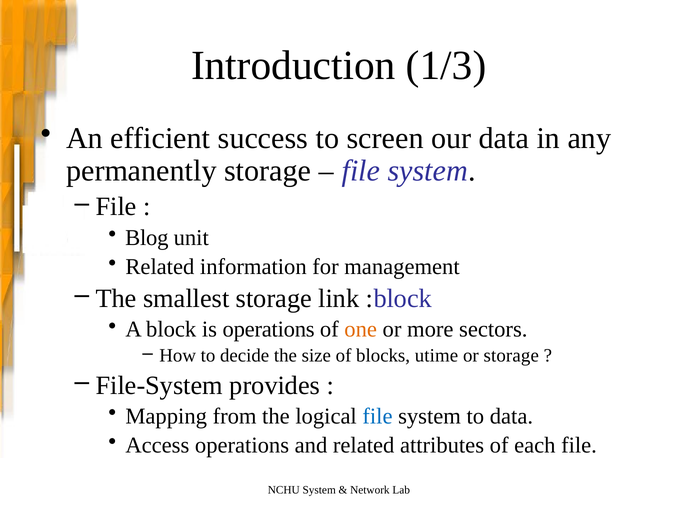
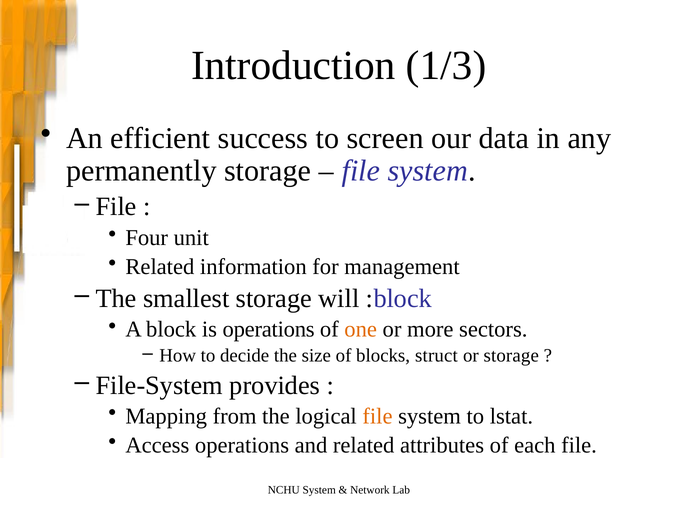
Blog: Blog -> Four (147, 238)
link: link -> will (339, 298)
utime: utime -> struct (436, 355)
file colour: blue -> orange (377, 416)
to data: data -> lstat (511, 416)
